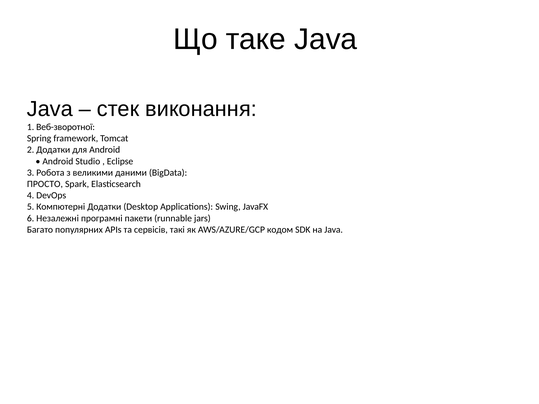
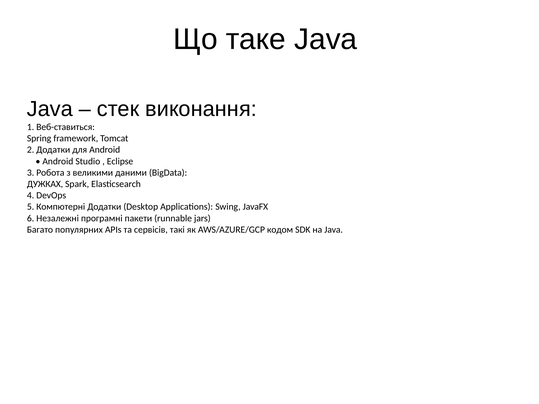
Веб-зворотної: Веб-зворотної -> Веб-ставиться (66, 127)
ПРОСТО: ПРОСТО -> ДУЖКАХ (45, 184)
